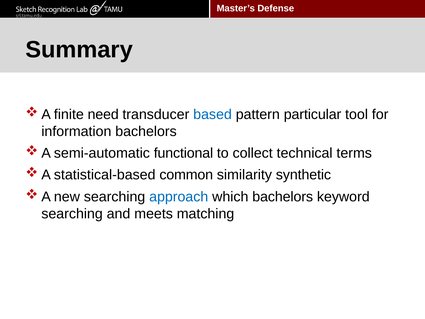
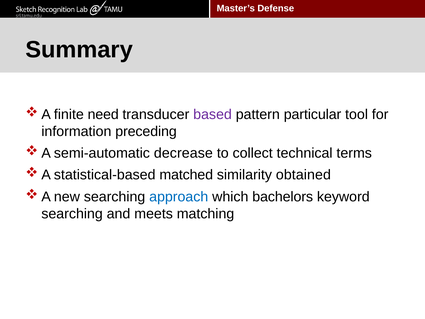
based colour: blue -> purple (213, 114)
information bachelors: bachelors -> preceding (146, 131)
functional: functional -> decrease (183, 153)
common: common -> matched (186, 175)
synthetic: synthetic -> obtained (303, 175)
